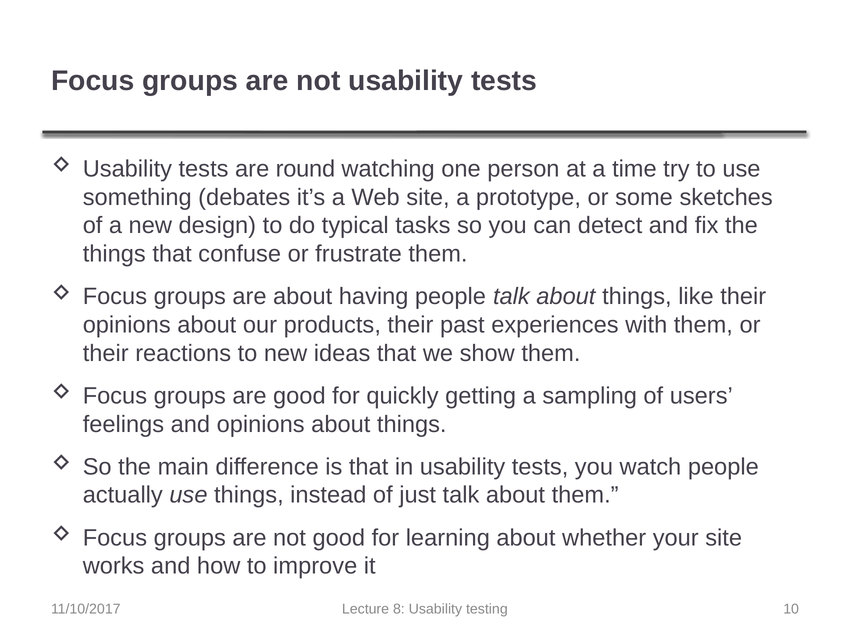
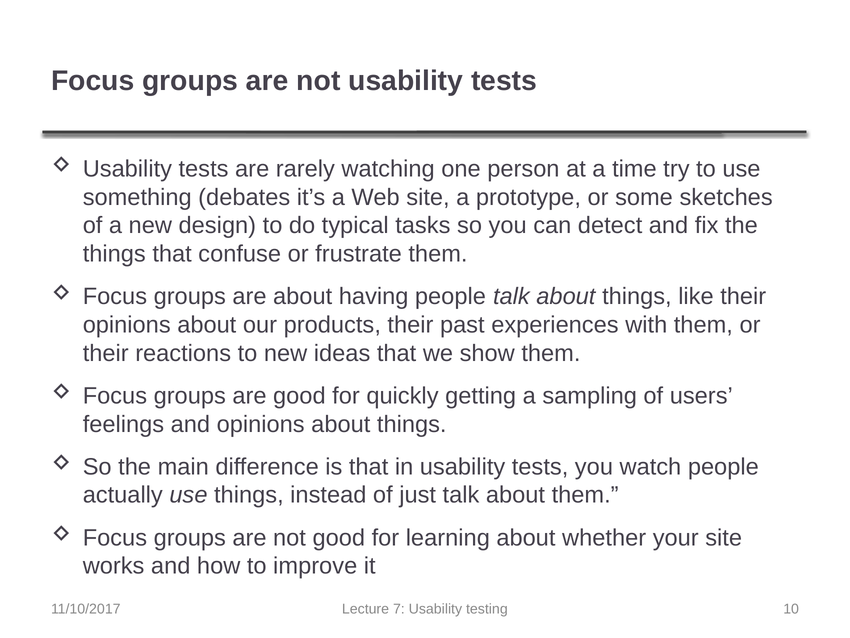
round: round -> rarely (305, 169)
8: 8 -> 7 (399, 609)
